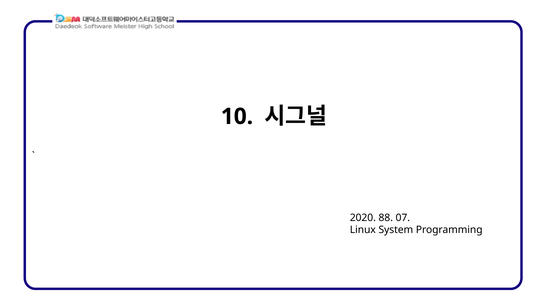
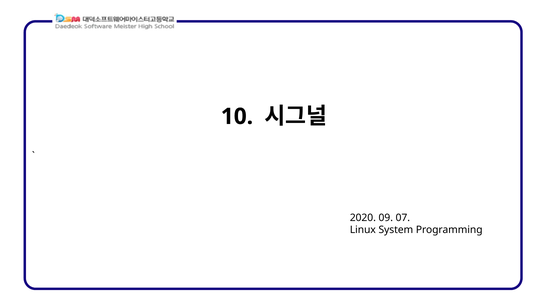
88: 88 -> 09 (386, 217)
